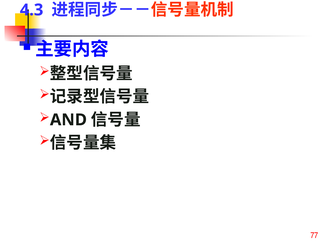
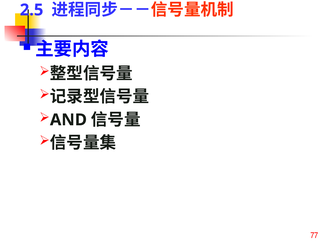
4.3: 4.3 -> 2.5 (32, 10)
